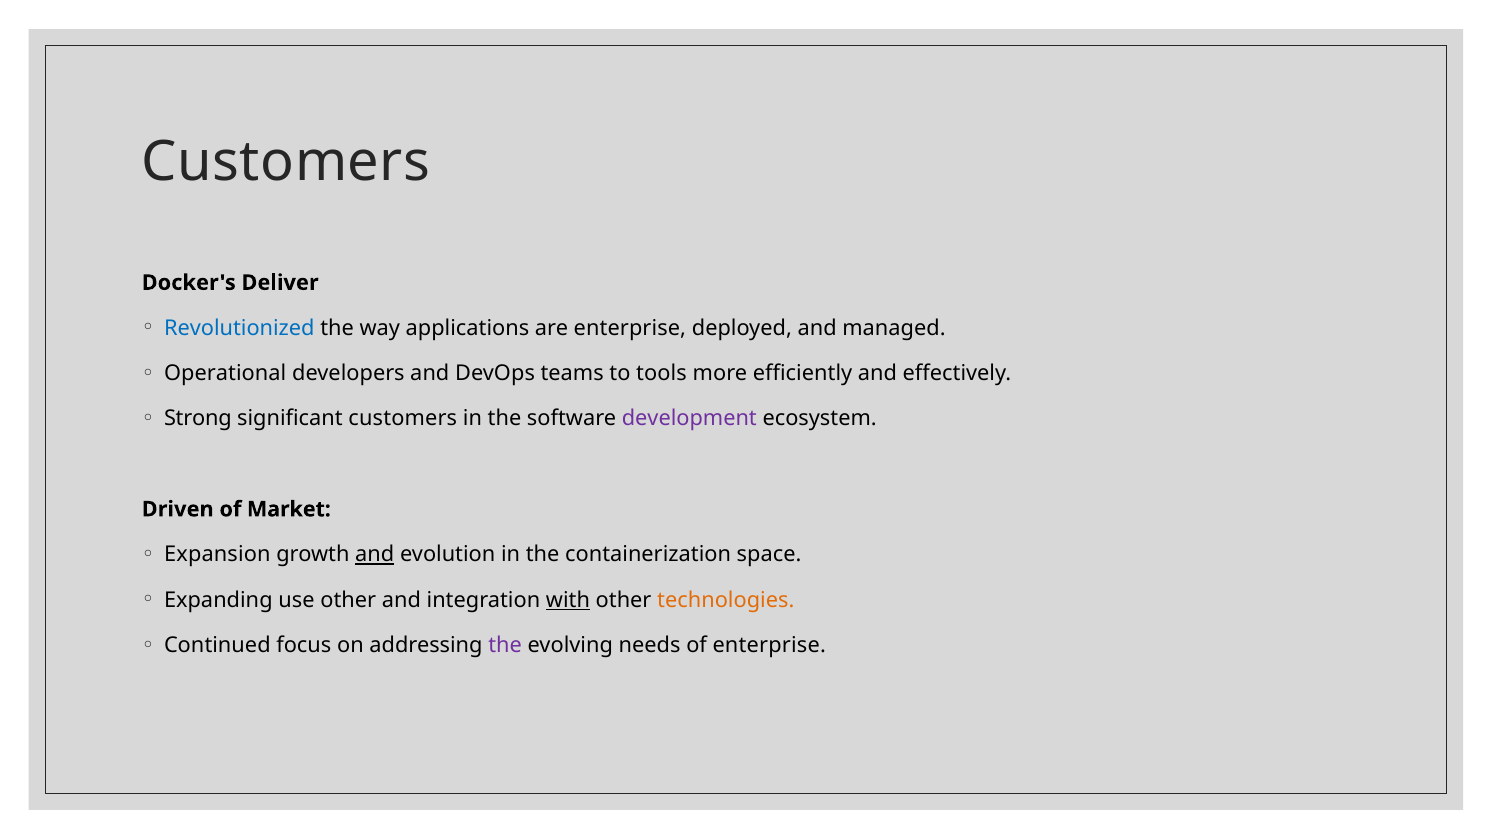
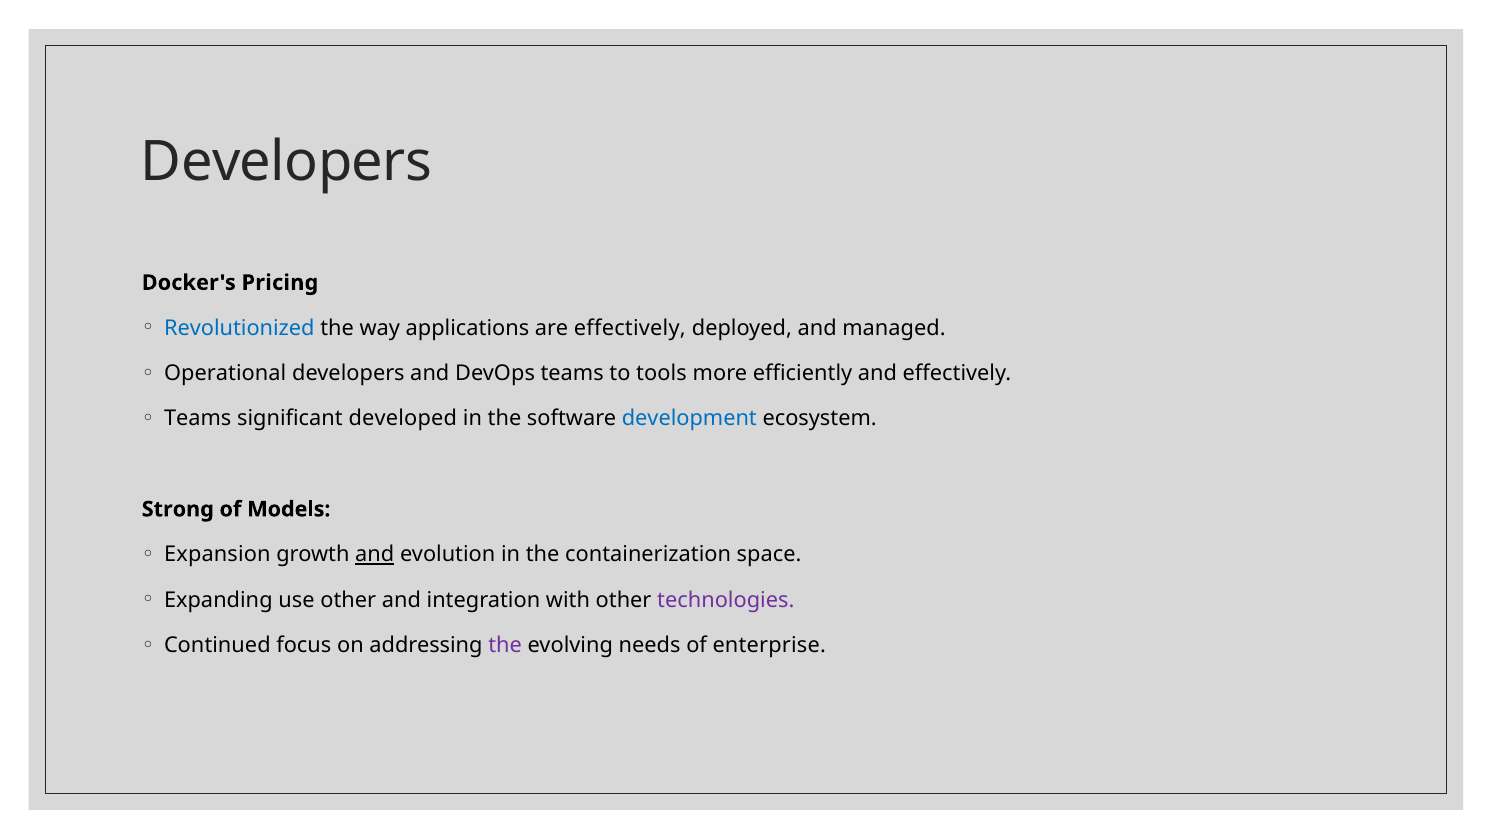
Customers: Customers -> Developers (287, 162)
Deliver: Deliver -> Pricing (280, 283)
are enterprise: enterprise -> effectively (630, 328)
Strong: Strong -> Teams (198, 419)
significant customers: customers -> developed (403, 419)
development colour: purple -> blue (689, 419)
Driven: Driven -> Strong (178, 509)
Market: Market -> Models (289, 509)
with underline: present -> none (568, 600)
technologies colour: orange -> purple (726, 600)
